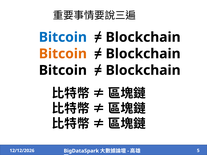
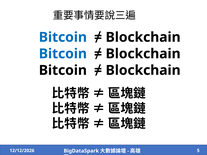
Bitcoin colour: orange -> blue (63, 54)
